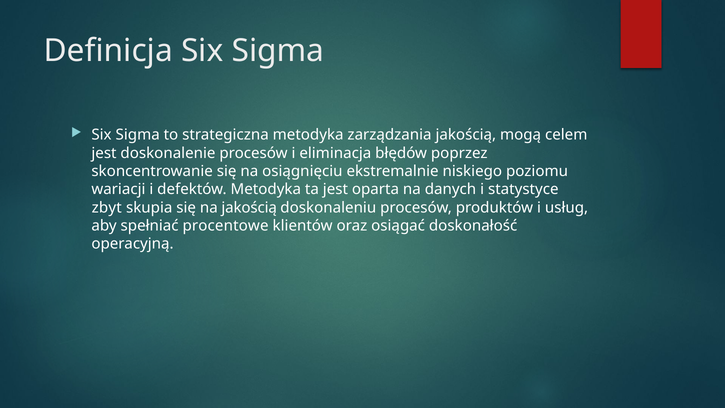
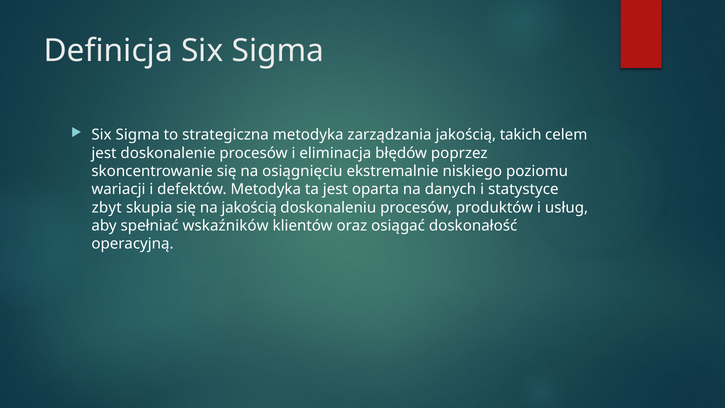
mogą: mogą -> takich (521, 135)
procentowe: procentowe -> wskaźników (226, 226)
